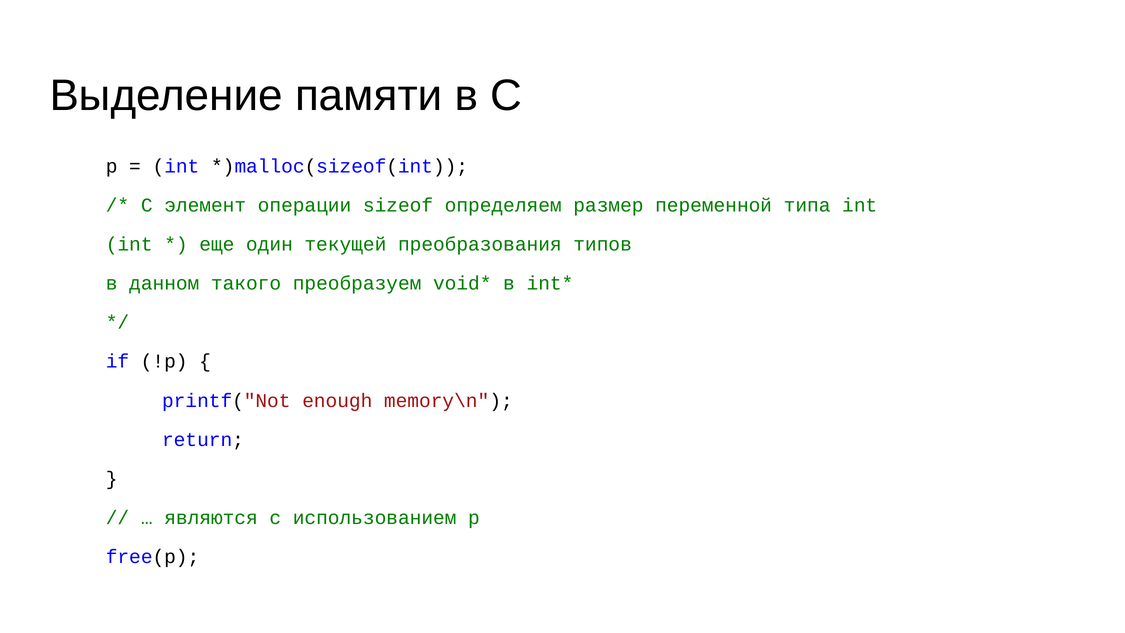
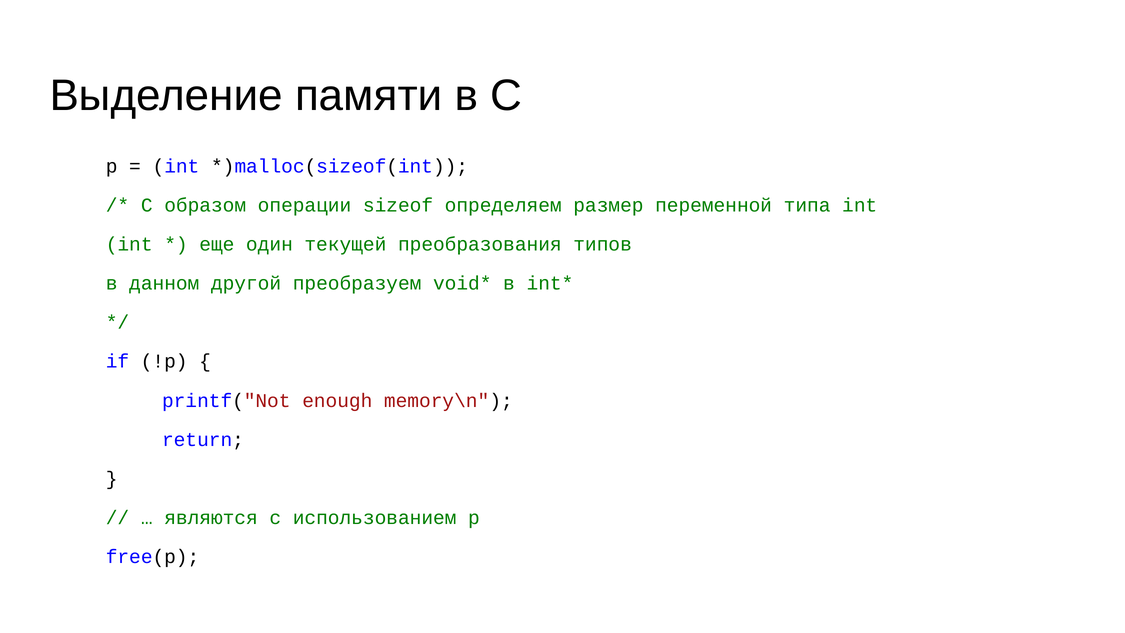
элемент: элемент -> образом (205, 205)
такого: такого -> другой (246, 283)
